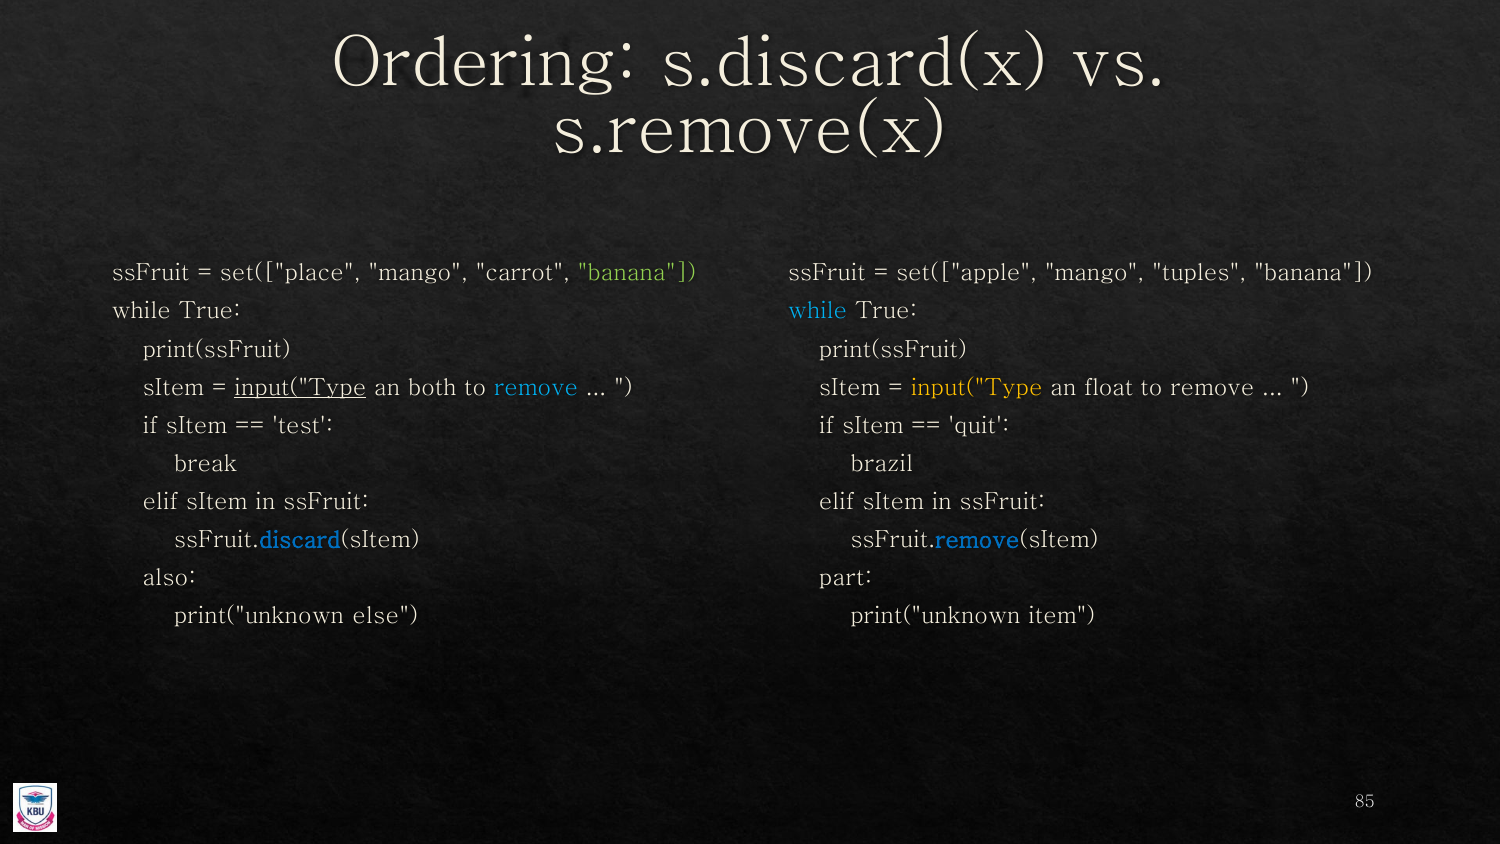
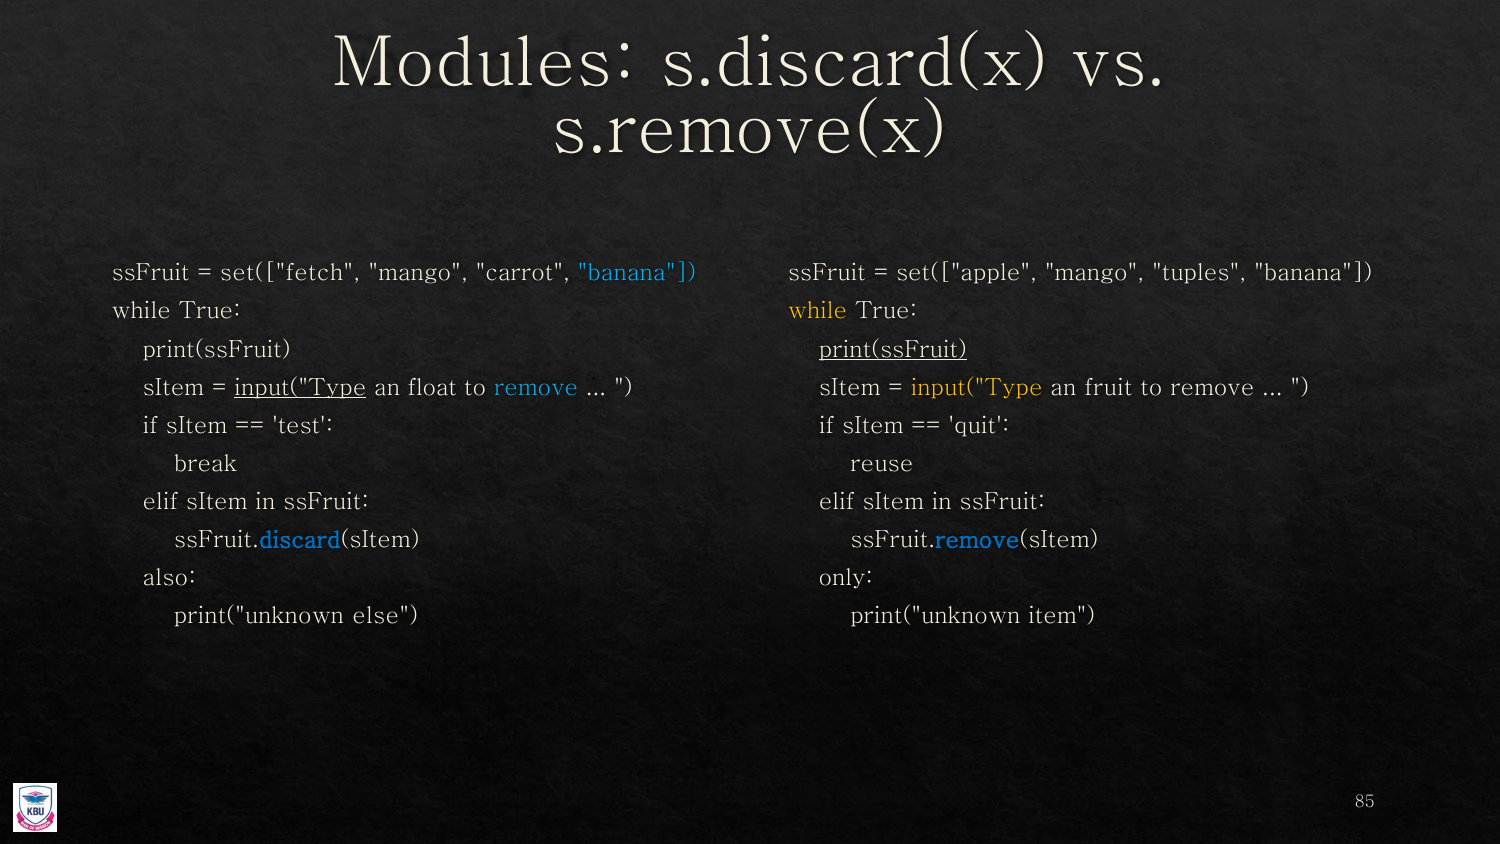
Ordering: Ordering -> Modules (484, 63)
set(["place: set(["place -> set(["fetch (290, 273)
banana colour: light green -> light blue (637, 273)
while colour: light blue -> yellow (818, 311)
print(ssFruit underline: none -> present (893, 349)
both: both -> float (432, 387)
float: float -> fruit (1108, 387)
brazil: brazil -> reuse (882, 463)
part: part -> only (846, 578)
